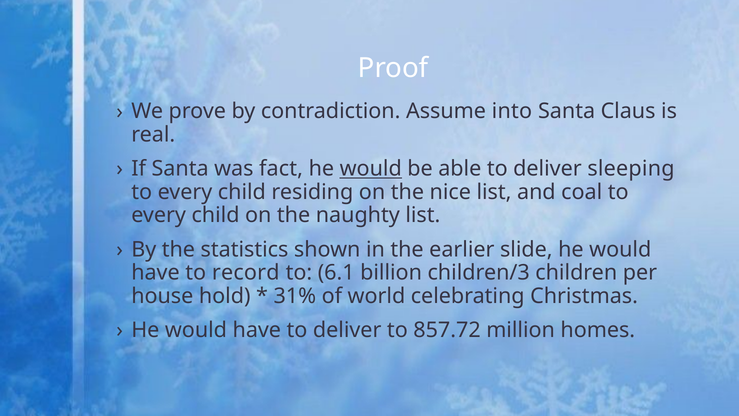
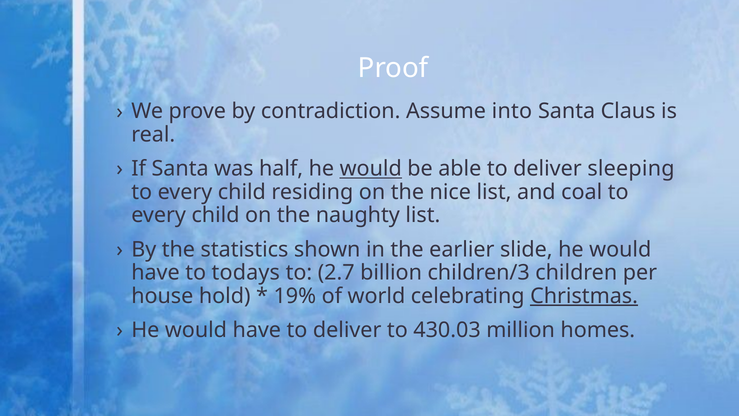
fact: fact -> half (281, 169)
record: record -> todays (246, 273)
6.1: 6.1 -> 2.7 (336, 273)
31%: 31% -> 19% (295, 296)
Christmas underline: none -> present (584, 296)
857.72: 857.72 -> 430.03 (447, 330)
